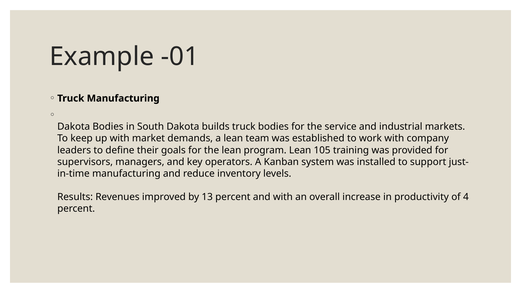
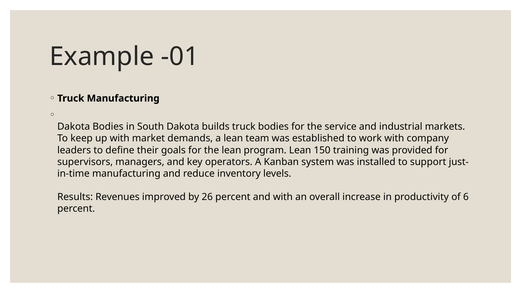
105: 105 -> 150 (322, 150)
13: 13 -> 26 (207, 197)
4: 4 -> 6 (466, 197)
